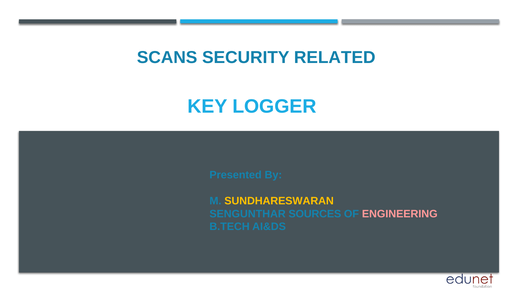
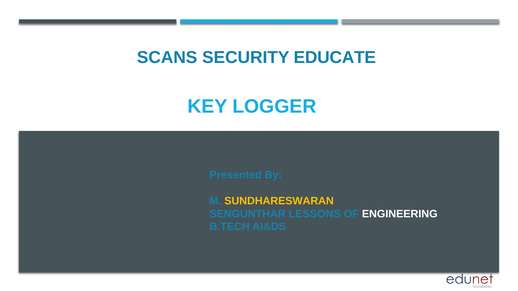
RELATED: RELATED -> EDUCATE (335, 57)
SOURCES: SOURCES -> LESSONS (315, 214)
ENGINEERING colour: pink -> white (400, 214)
